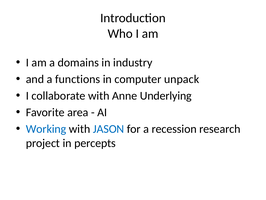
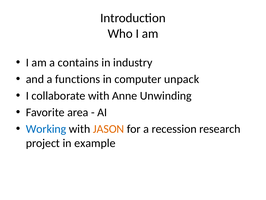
domains: domains -> contains (78, 62)
Underlying: Underlying -> Unwinding (166, 95)
JASON colour: blue -> orange (109, 129)
percepts: percepts -> example (95, 143)
